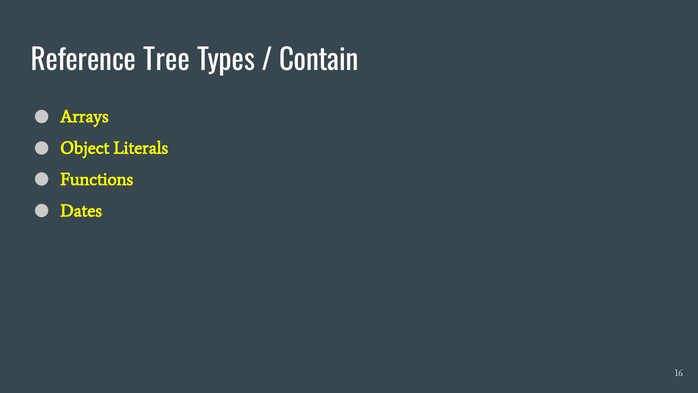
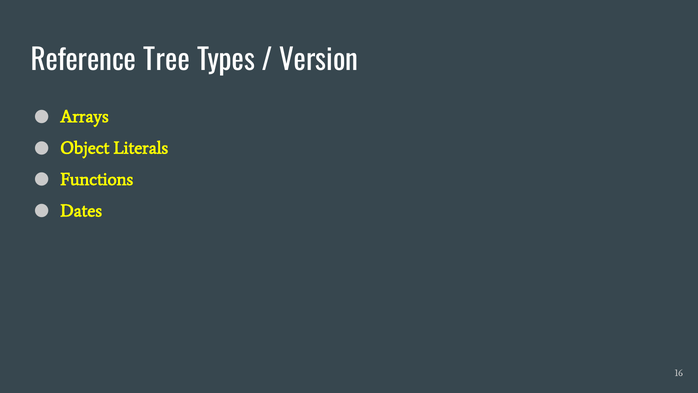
Contain: Contain -> Version (319, 60)
